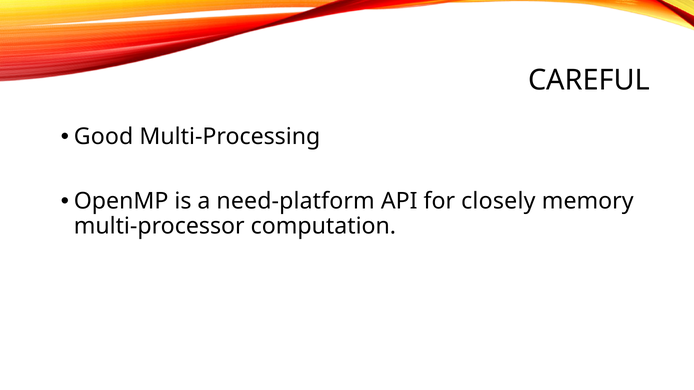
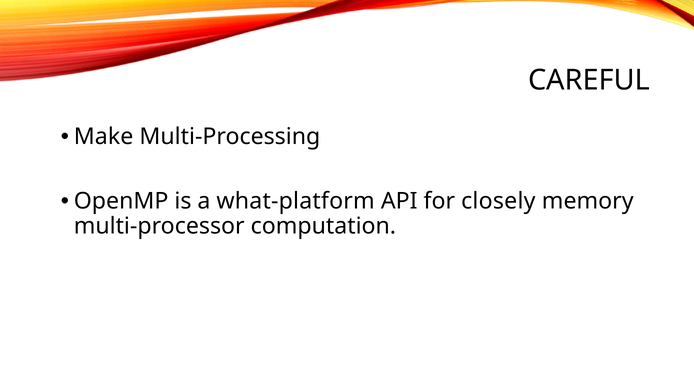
Good: Good -> Make (104, 137)
need-platform: need-platform -> what-platform (296, 201)
